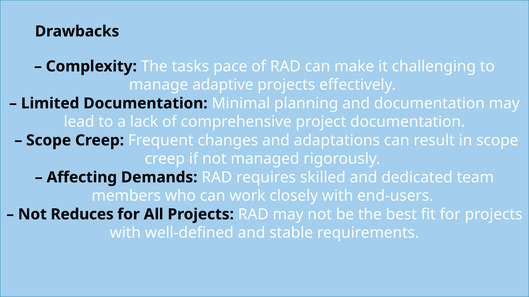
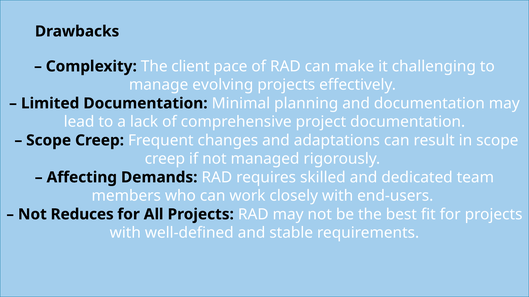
tasks: tasks -> client (191, 66)
adaptive: adaptive -> evolving (223, 85)
